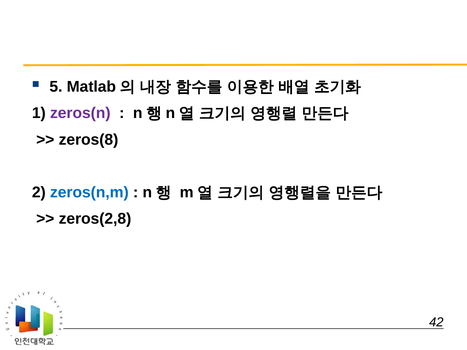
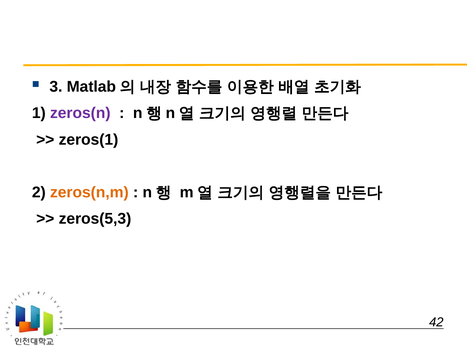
5: 5 -> 3 (56, 87)
zeros(8: zeros(8 -> zeros(1 (88, 140)
zeros(n,m colour: blue -> orange (89, 193)
zeros(2,8: zeros(2,8 -> zeros(5,3 (95, 219)
